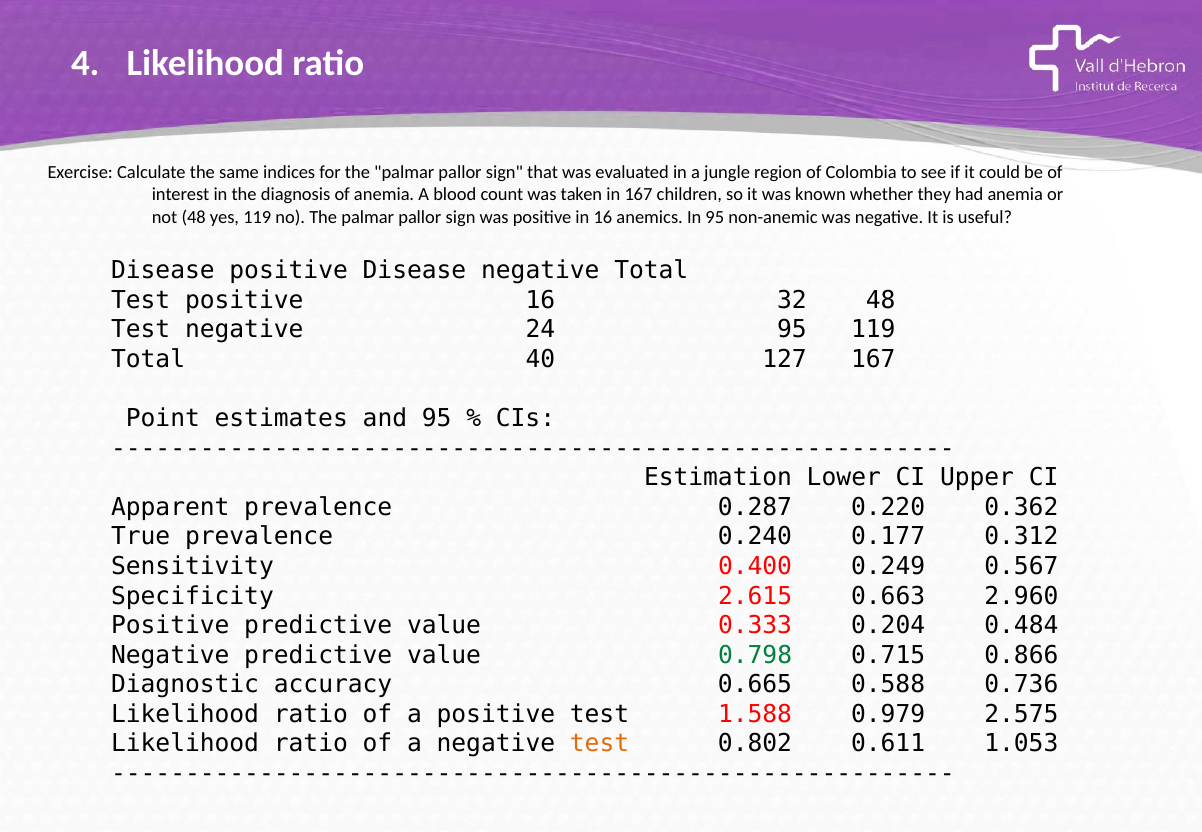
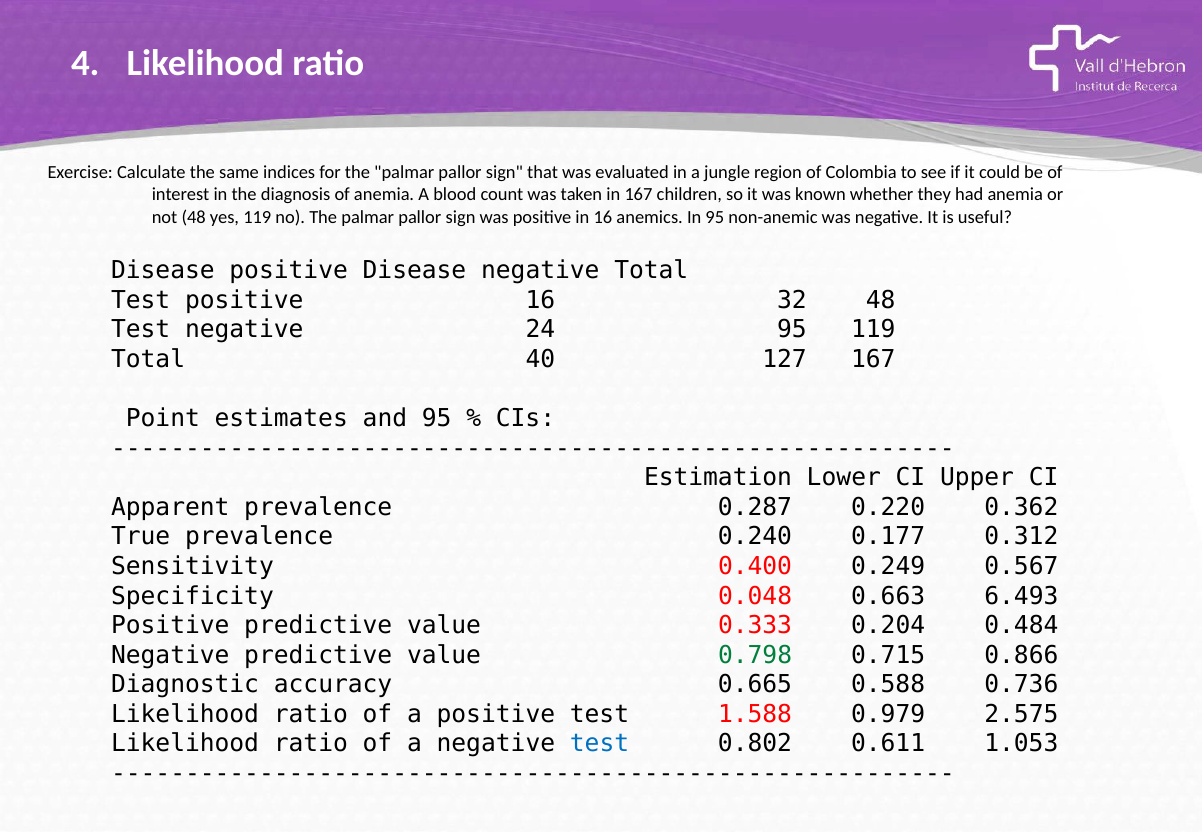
2.615: 2.615 -> 0.048 (755, 596)
2.960: 2.960 -> 6.493 (1021, 596)
test colour: orange -> blue (600, 744)
